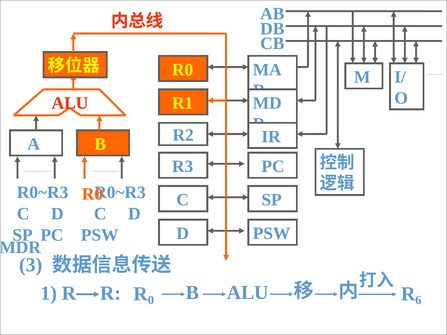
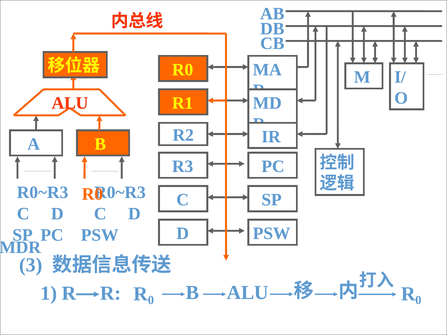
6: 6 -> 0 (418, 300)
